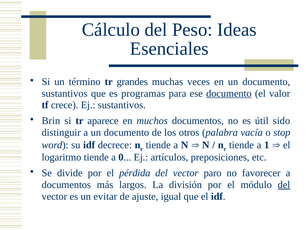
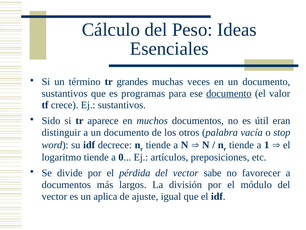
Brin: Brin -> Sido (51, 121)
sido: sido -> eran (282, 121)
paro: paro -> sabe (213, 173)
del underline: present -> none (284, 184)
evitar: evitar -> aplica (105, 196)
